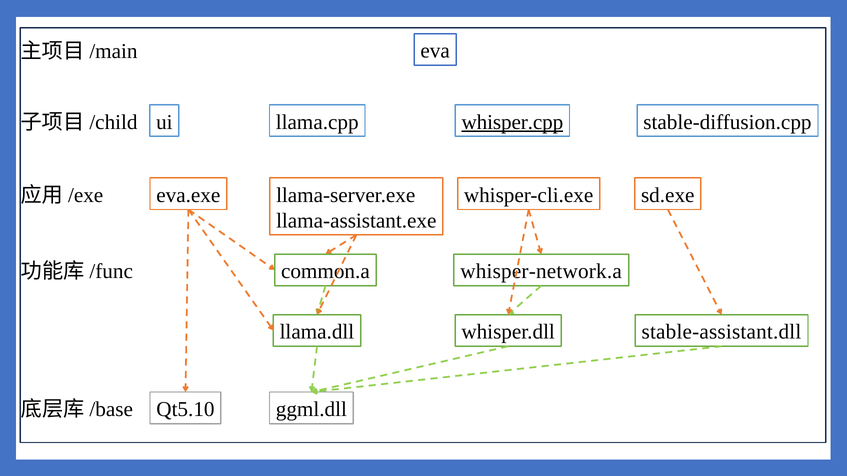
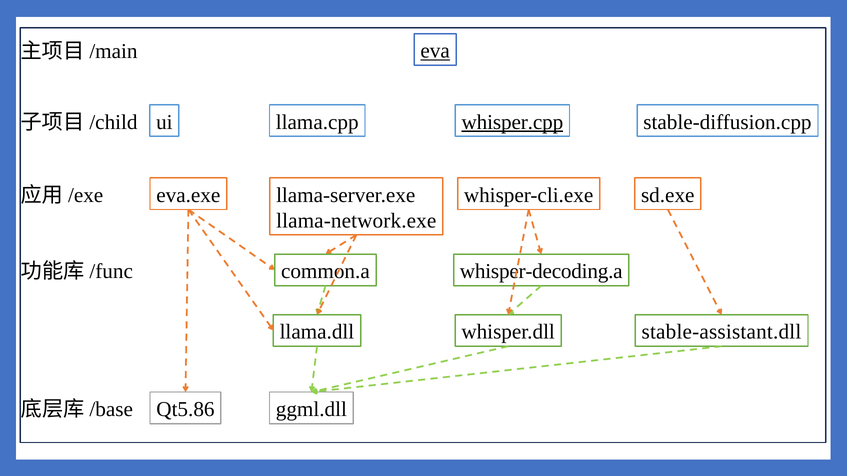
eva underline: none -> present (435, 51)
llama-assistant.exe: llama-assistant.exe -> llama-network.exe (356, 221)
whisper-network.a: whisper-network.a -> whisper-decoding.a (541, 272)
Qt5.10: Qt5.10 -> Qt5.86 (185, 410)
